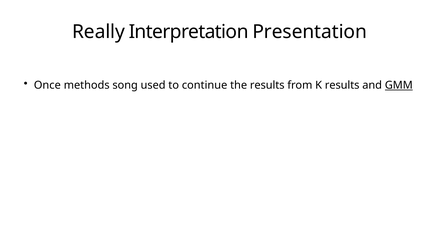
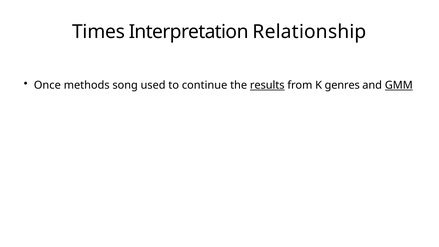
Really: Really -> Times (99, 32)
Presentation: Presentation -> Relationship (310, 32)
results underline: none -> present (267, 85)
K results: results -> genres (342, 85)
